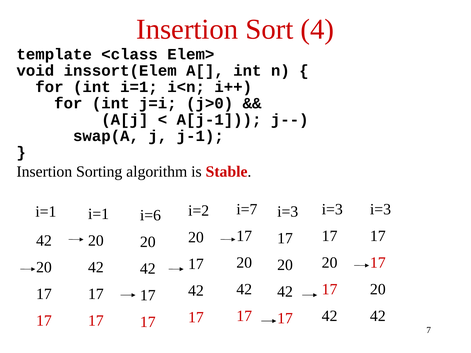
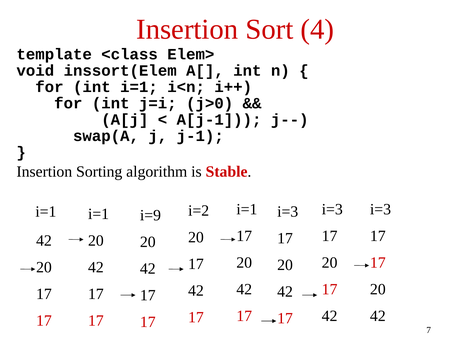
i=7: i=7 -> i=1 (247, 209)
i=6: i=6 -> i=9 (150, 215)
